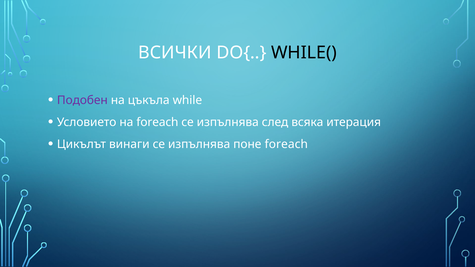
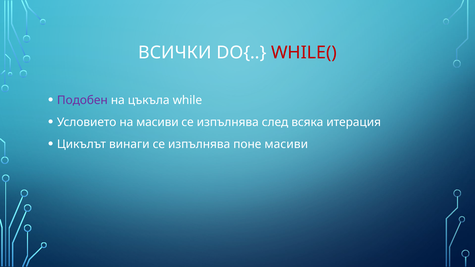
WHILE( colour: black -> red (304, 53)
на foreach: foreach -> масиви (157, 122)
поне foreach: foreach -> масиви (286, 144)
